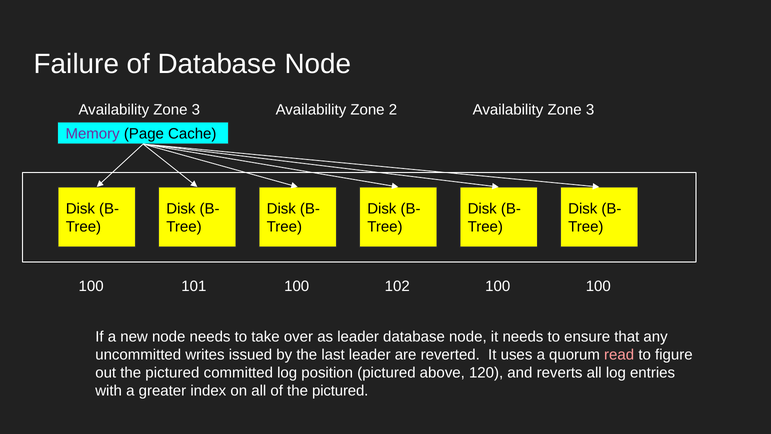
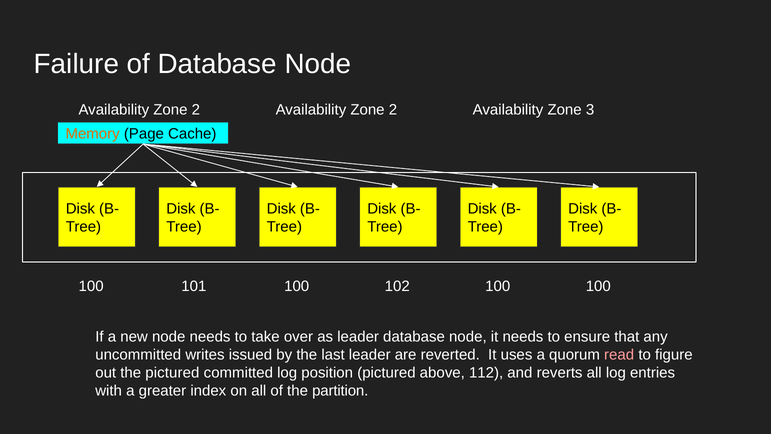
3: 3 -> 2 (196, 110)
Memory colour: purple -> orange (93, 134)
120: 120 -> 112 (486, 372)
of the pictured: pictured -> partition (340, 390)
